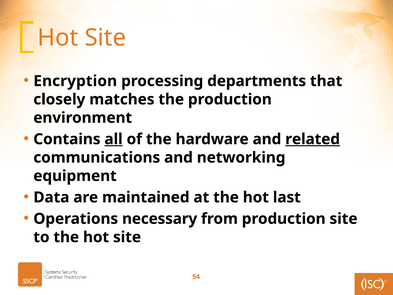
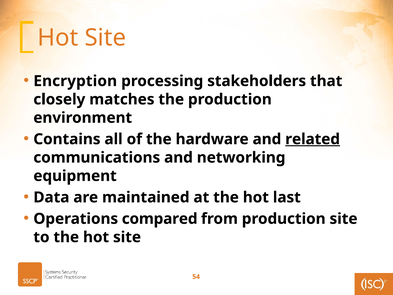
departments: departments -> stakeholders (257, 81)
all underline: present -> none (114, 139)
necessary: necessary -> compared (160, 219)
